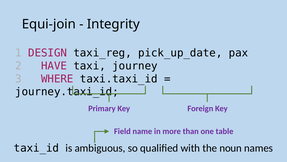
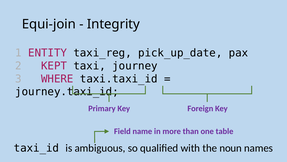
DESIGN: DESIGN -> ENTITY (48, 53)
HAVE: HAVE -> KEPT (54, 66)
